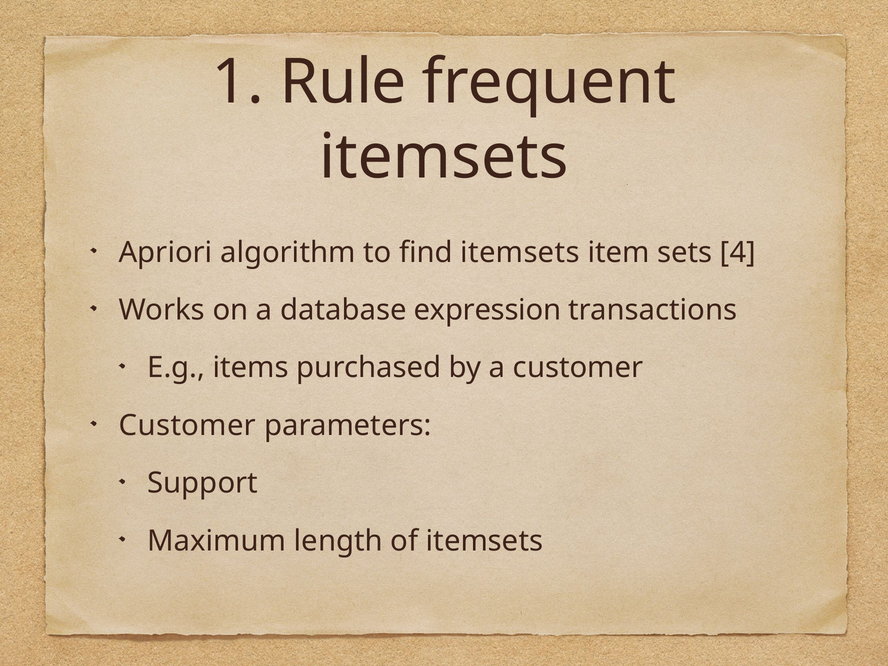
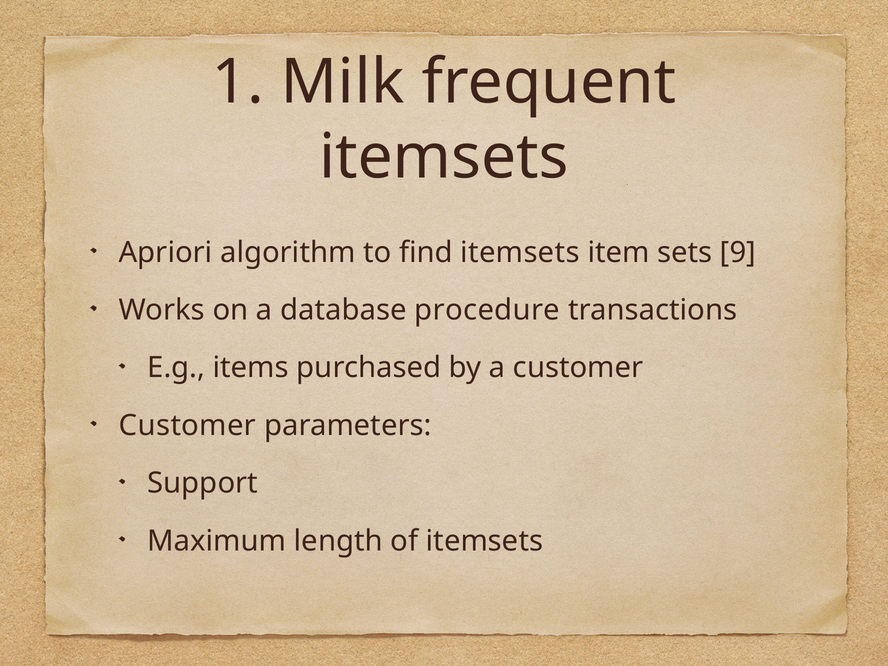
Rule: Rule -> Milk (343, 82)
4: 4 -> 9 (738, 252)
expression: expression -> procedure (487, 310)
